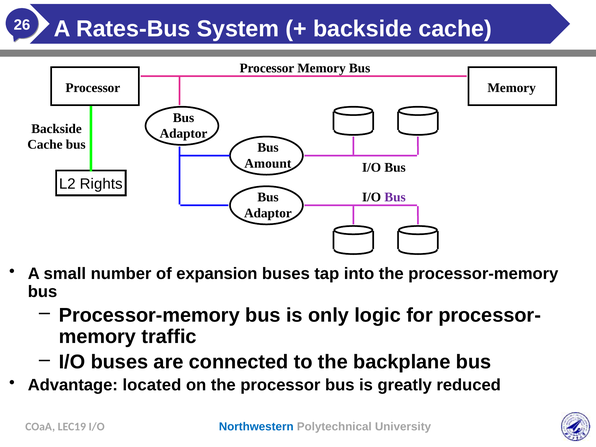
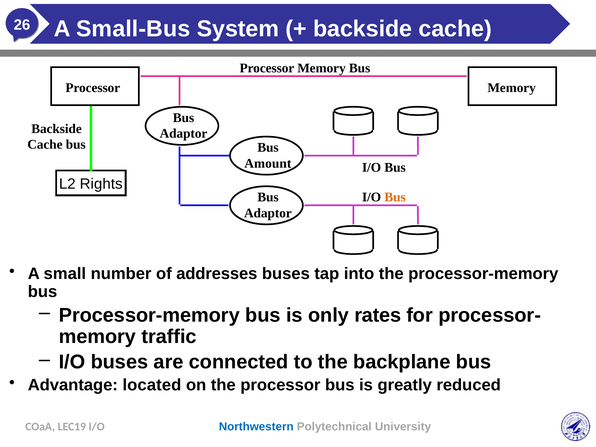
Rates-Bus: Rates-Bus -> Small-Bus (133, 29)
Bus colour: purple -> orange (395, 197)
expansion: expansion -> addresses (217, 274)
logic: logic -> rates (378, 315)
